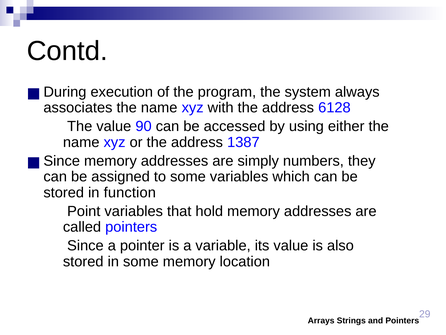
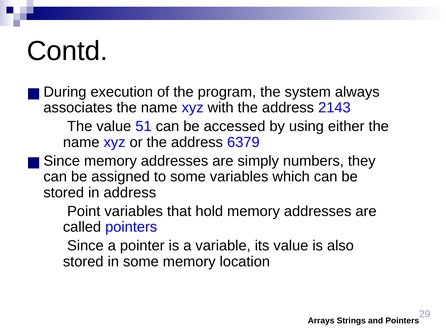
6128: 6128 -> 2143 (334, 108)
90: 90 -> 51 (144, 126)
1387: 1387 -> 6379 (243, 142)
in function: function -> address (130, 192)
